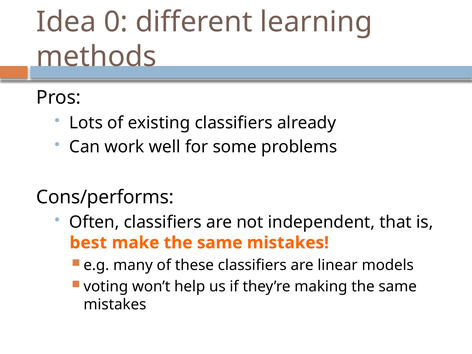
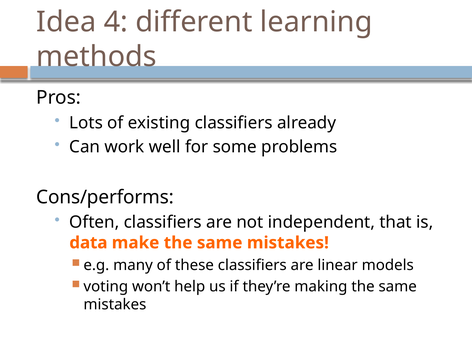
0: 0 -> 4 (116, 22)
best: best -> data (88, 243)
